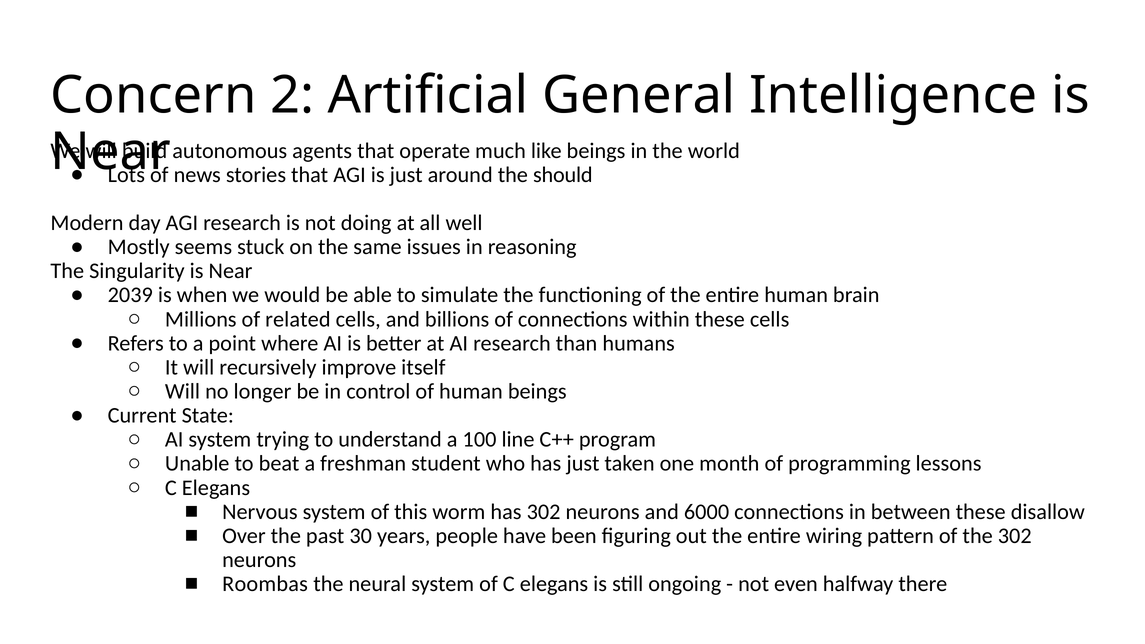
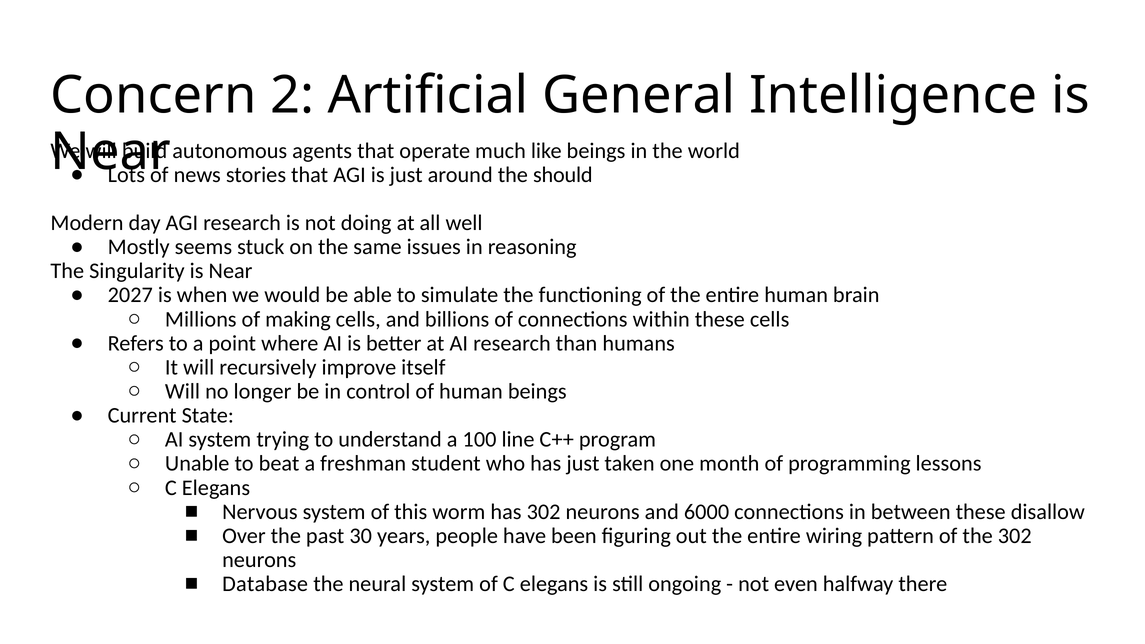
2039: 2039 -> 2027 (130, 295)
related: related -> making (298, 319)
Roombas: Roombas -> Database (265, 584)
